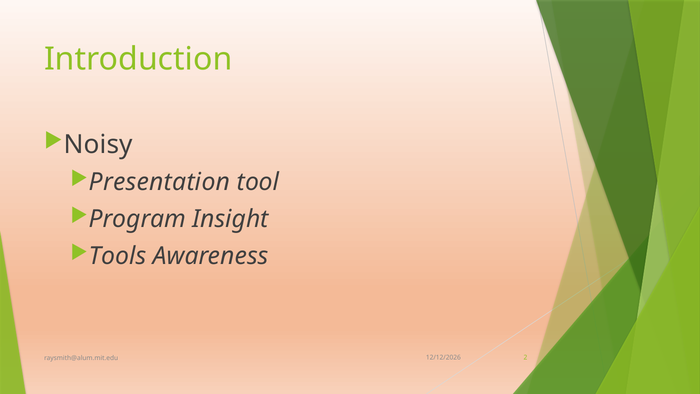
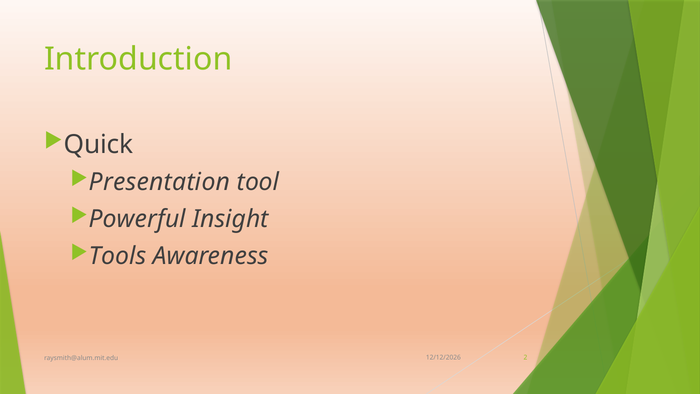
Noisy: Noisy -> Quick (98, 144)
Program: Program -> Powerful (137, 219)
